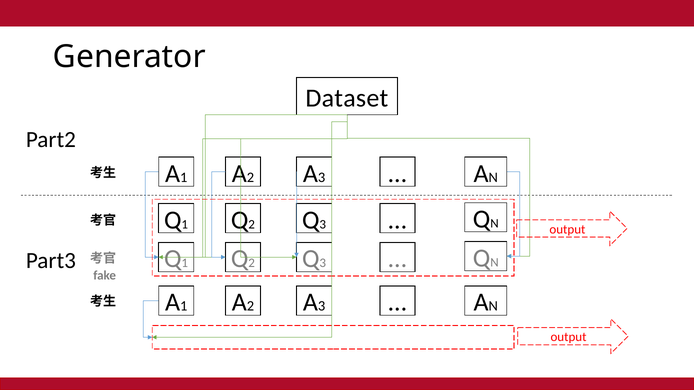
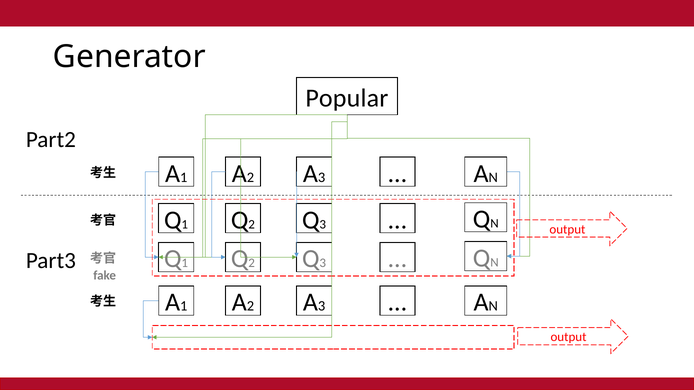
Dataset: Dataset -> Popular (347, 98)
